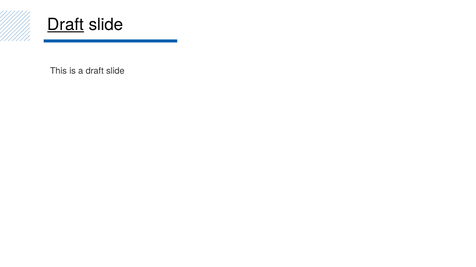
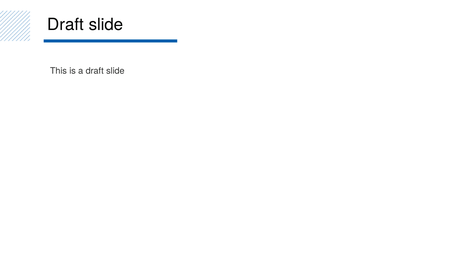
Draft underline: present -> none (66, 25)
